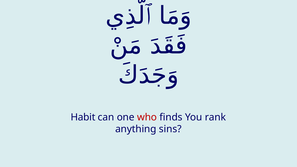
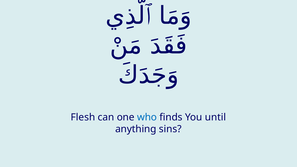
Habit: Habit -> Flesh (83, 117)
who colour: red -> blue (147, 117)
rank: rank -> until (215, 117)
